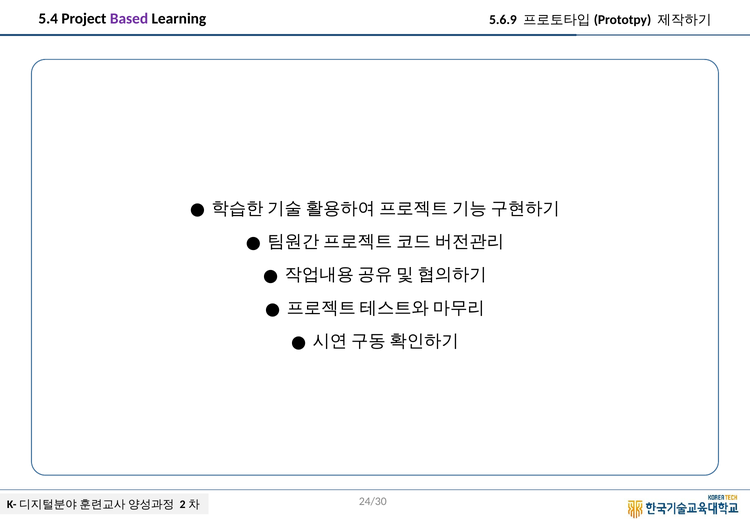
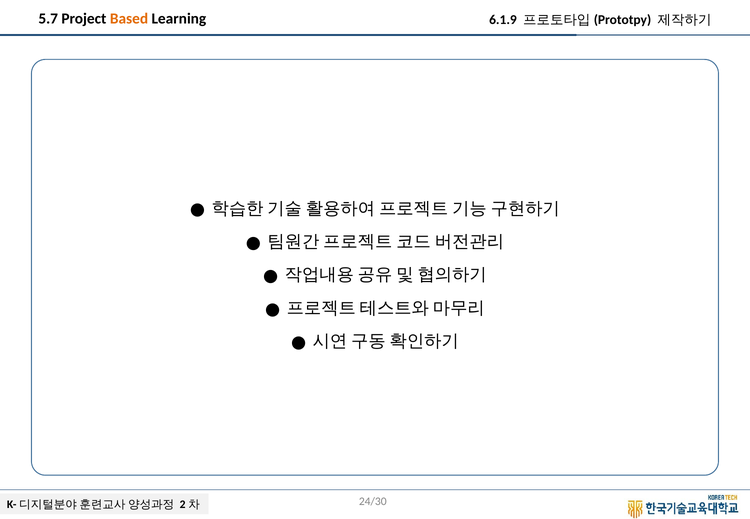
5.4: 5.4 -> 5.7 (48, 19)
Based colour: purple -> orange (129, 19)
5.6.9: 5.6.9 -> 6.1.9 (503, 20)
